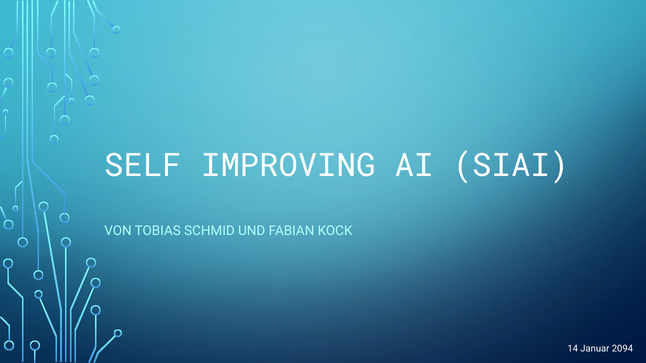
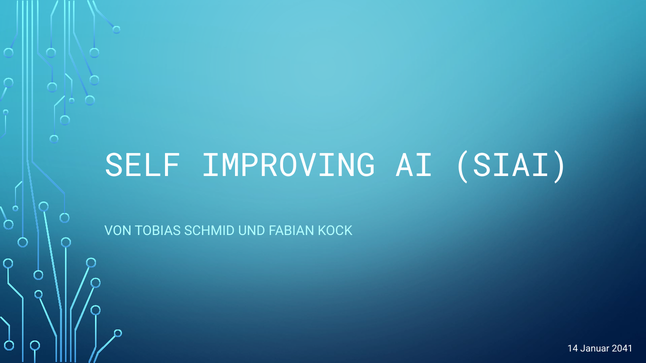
2094: 2094 -> 2041 (622, 349)
